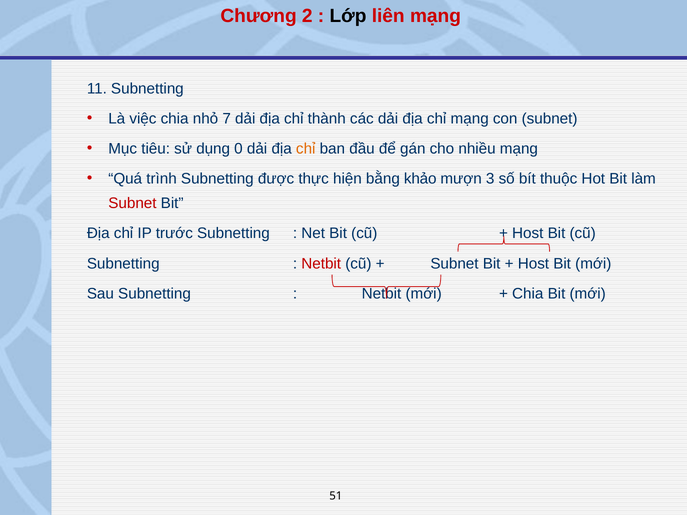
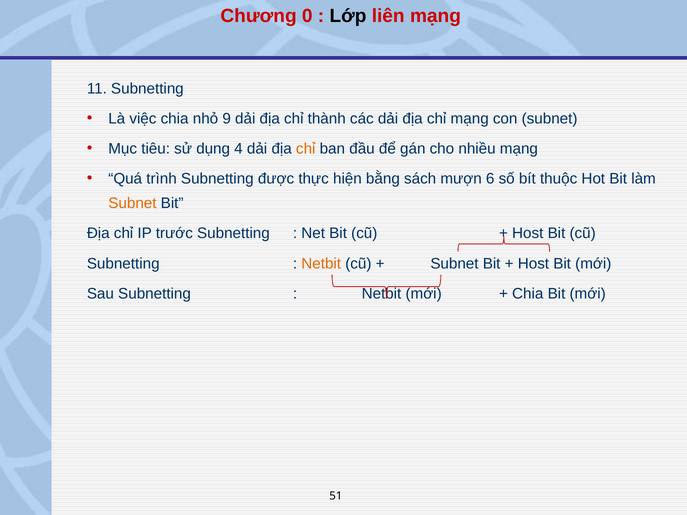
2: 2 -> 0 (307, 16)
7: 7 -> 9 (227, 119)
0: 0 -> 4 (238, 149)
khảo: khảo -> sách (420, 179)
3: 3 -> 6 (490, 179)
Subnet colour: red -> orange (132, 204)
Netbit colour: red -> orange (321, 264)
